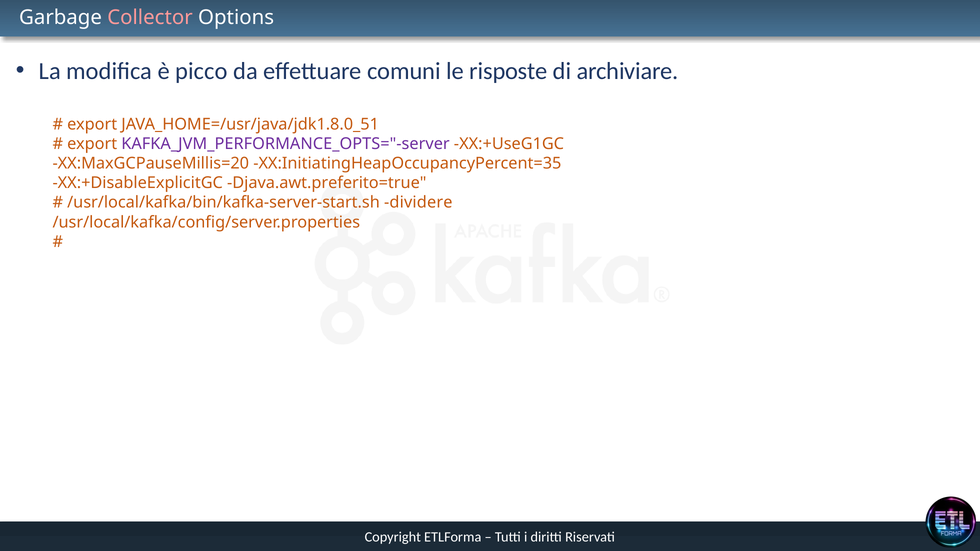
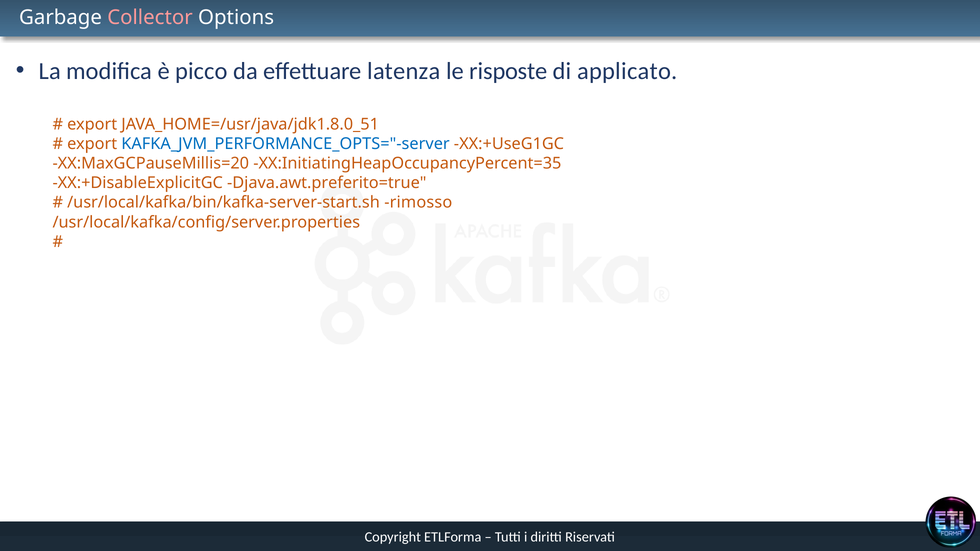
comuni: comuni -> latenza (404, 71)
archiviare: archiviare -> applicato (627, 71)
KAFKA_JVM_PERFORMANCE_OPTS="-server colour: purple -> blue (286, 144)
dividere: dividere -> rimosso (418, 203)
